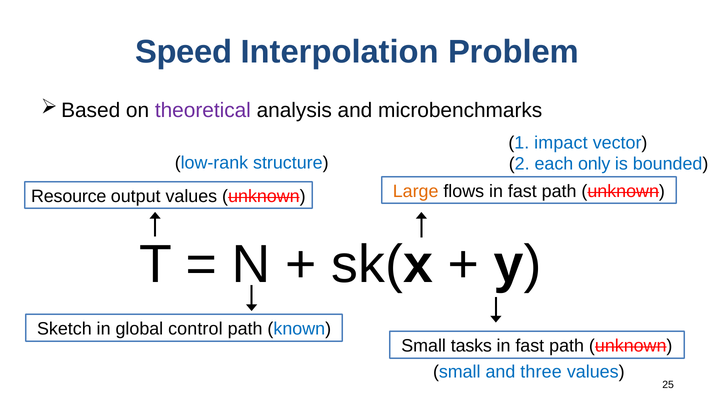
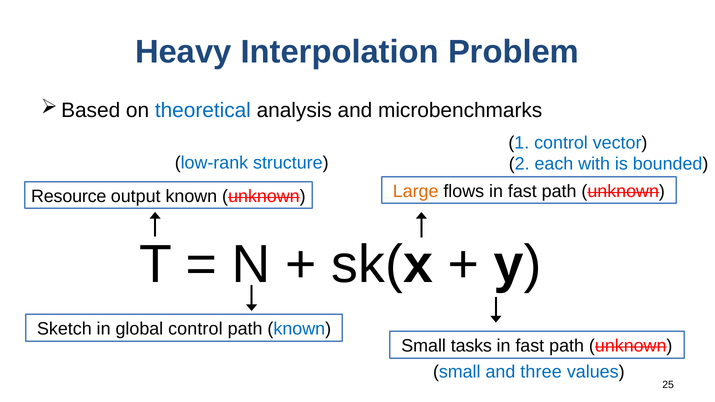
Speed: Speed -> Heavy (183, 52)
theoretical colour: purple -> blue (203, 110)
1 impact: impact -> control (561, 143)
only: only -> with (594, 164)
output values: values -> known (191, 196)
